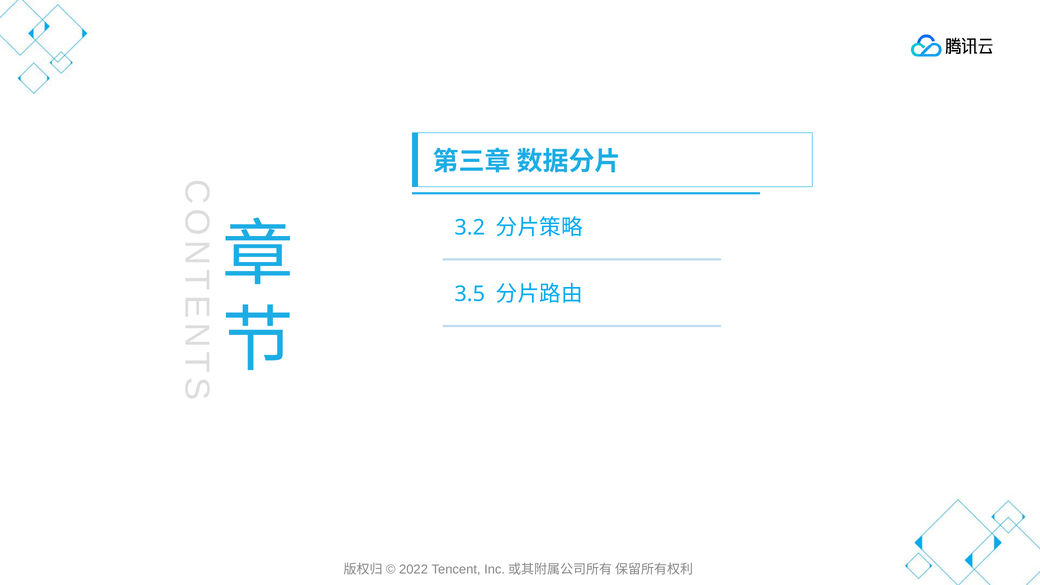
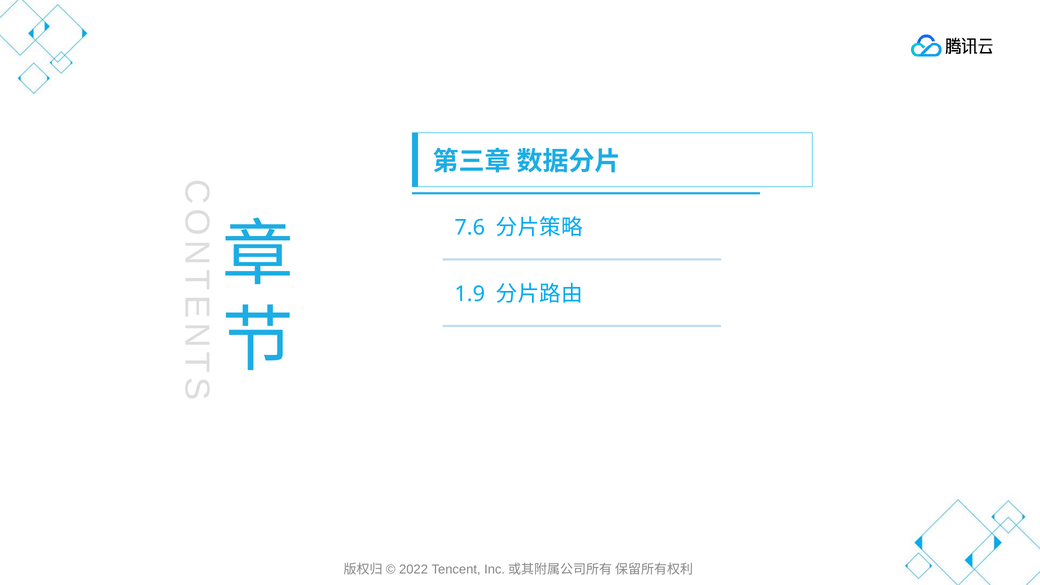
3.2: 3.2 -> 7.6 (470, 227)
3.5: 3.5 -> 1.9 (470, 294)
